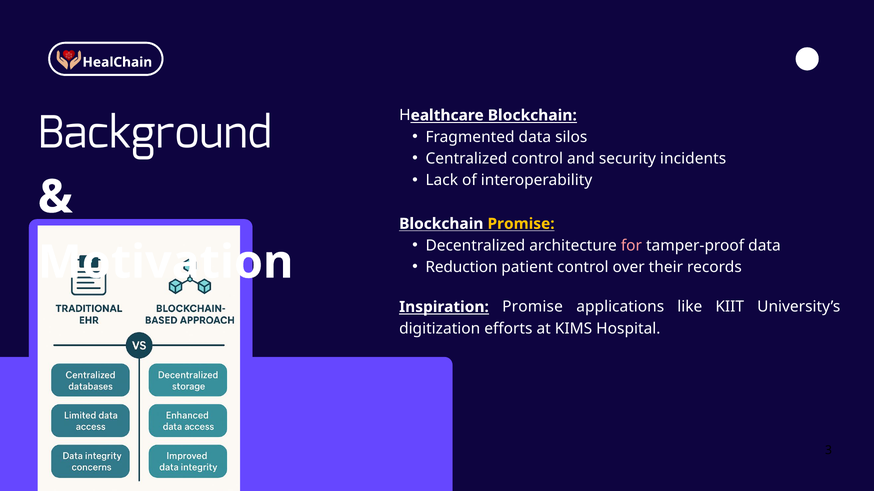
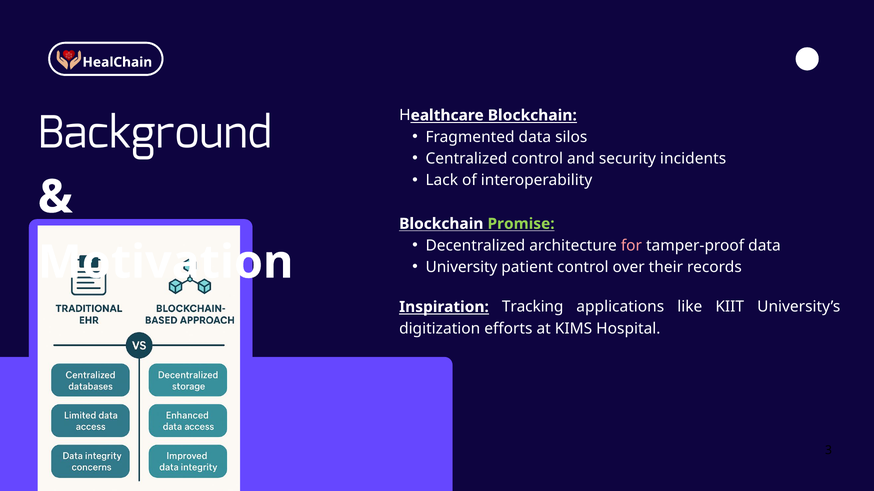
Promise colour: yellow -> light green (521, 224)
Reduction: Reduction -> University (461, 267)
Inspiration Promise: Promise -> Tracking (533, 307)
